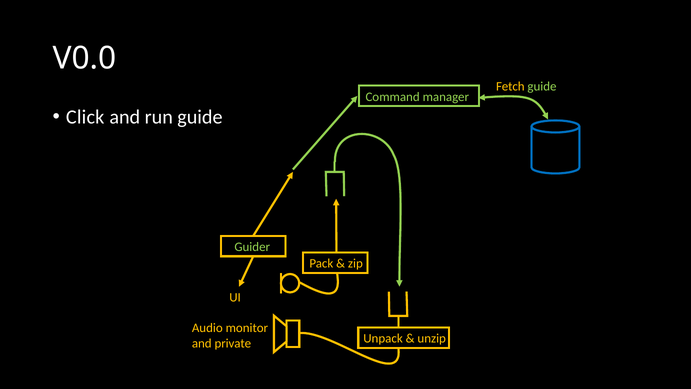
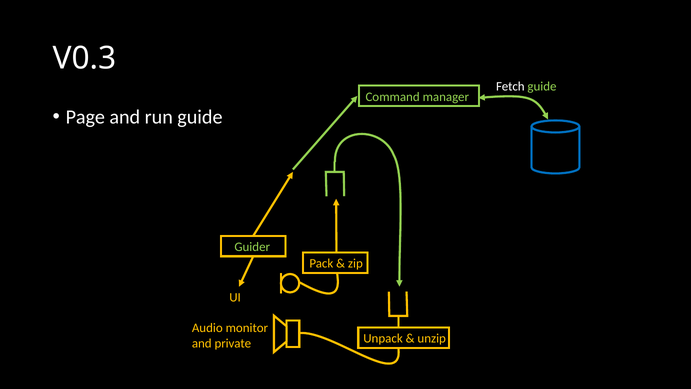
V0.0: V0.0 -> V0.3 (85, 58)
Fetch colour: yellow -> white (510, 86)
Click: Click -> Page (85, 117)
